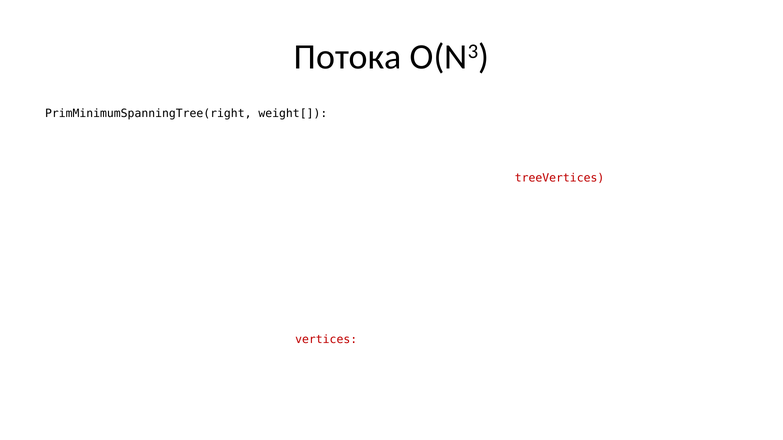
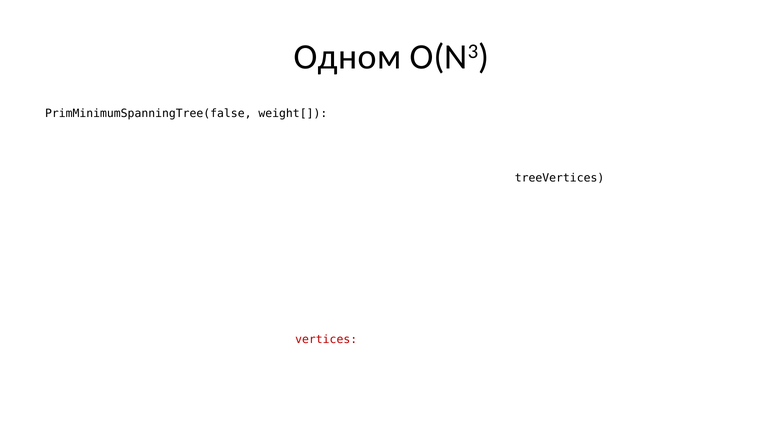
Потока: Потока -> Одном (348, 57)
PrimMinimumSpanningTree(right: PrimMinimumSpanningTree(right -> PrimMinimumSpanningTree(false (148, 113)
treeVertices colour: red -> black (560, 178)
